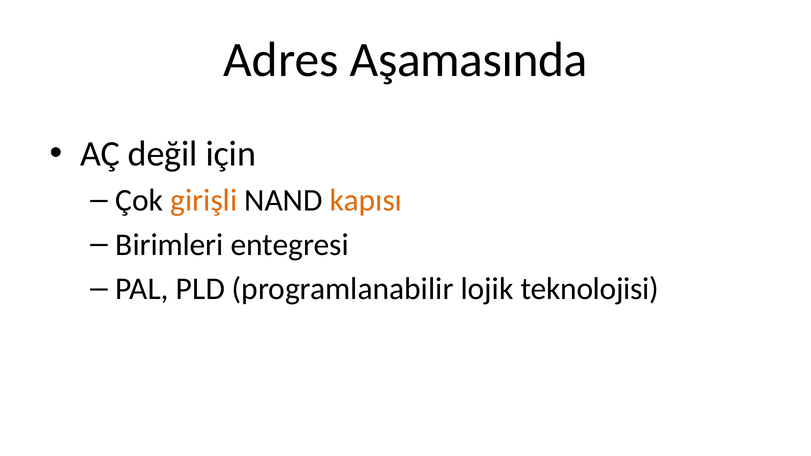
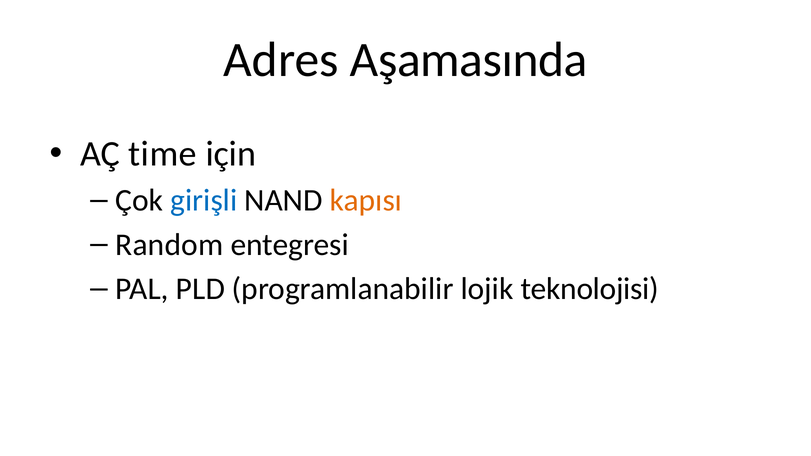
değil: değil -> time (163, 154)
girişli colour: orange -> blue (204, 201)
Birimleri: Birimleri -> Random (169, 245)
